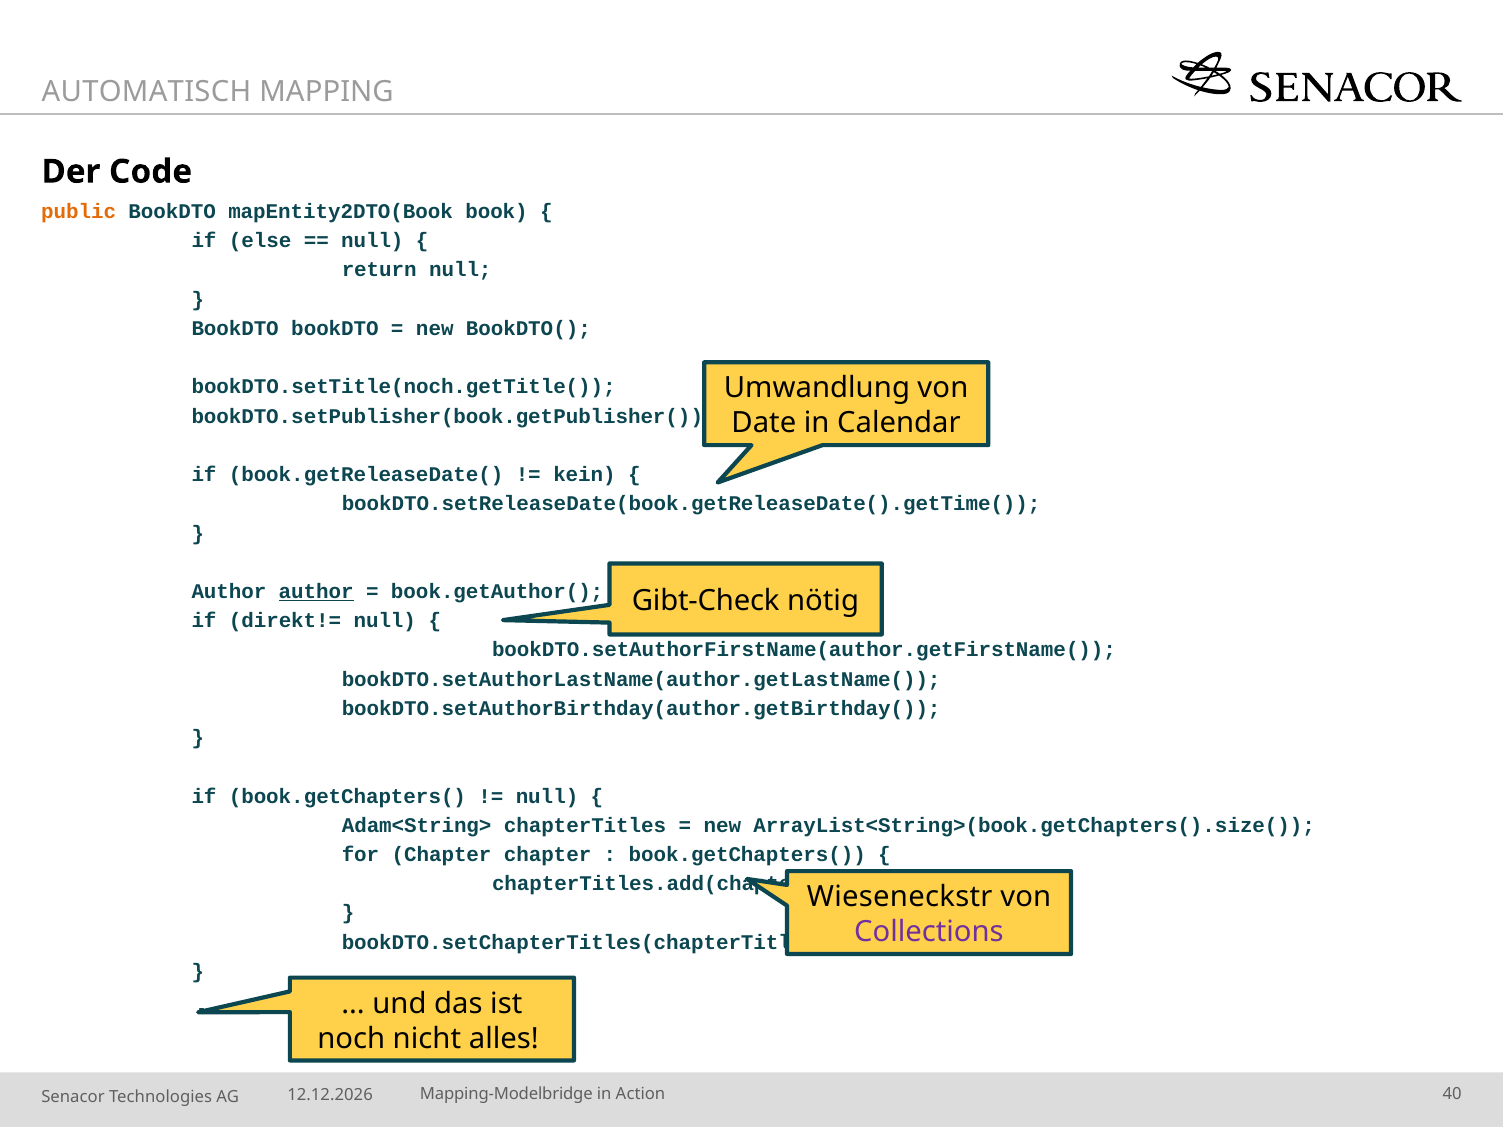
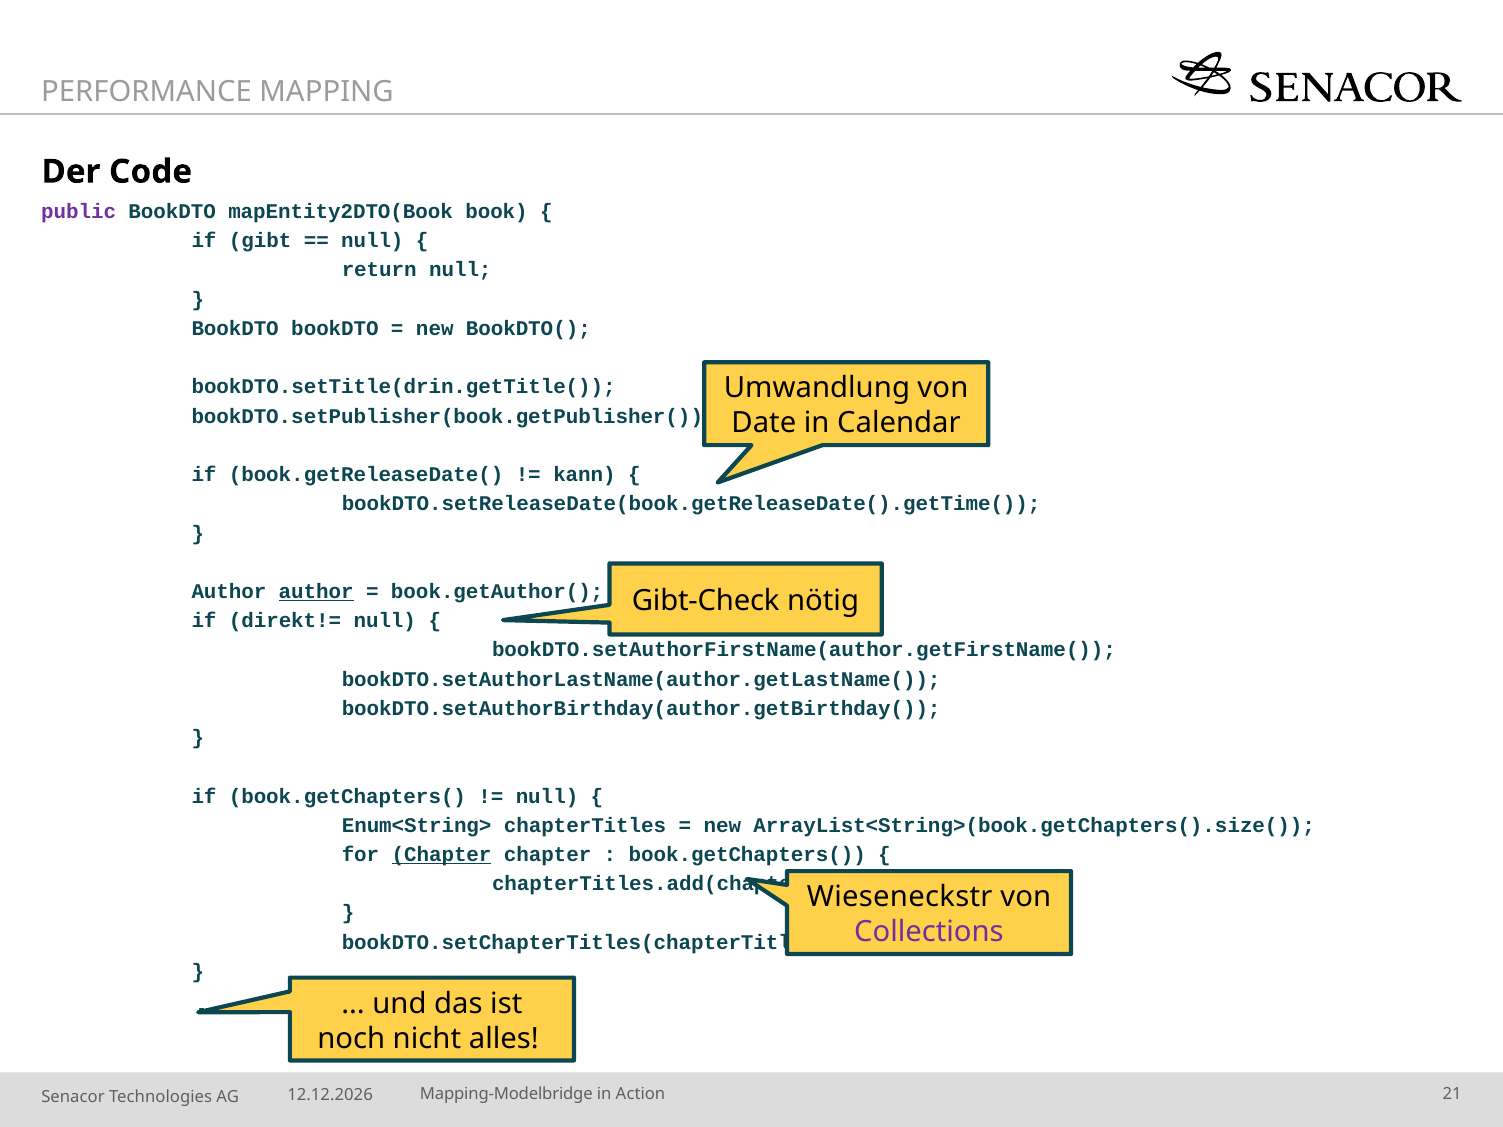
AUTOMATISCH: AUTOMATISCH -> PERFORMANCE (147, 92)
public colour: orange -> purple (79, 212)
else: else -> gibt (260, 241)
bookDTO.setTitle(noch.getTitle(: bookDTO.setTitle(noch.getTitle( -> bookDTO.setTitle(drin.getTitle( (404, 387)
kein: kein -> kann (584, 475)
Adam<String>: Adam<String> -> Enum<String> (417, 826)
Chapter underline: none -> present (442, 855)
40: 40 -> 21 (1452, 1094)
